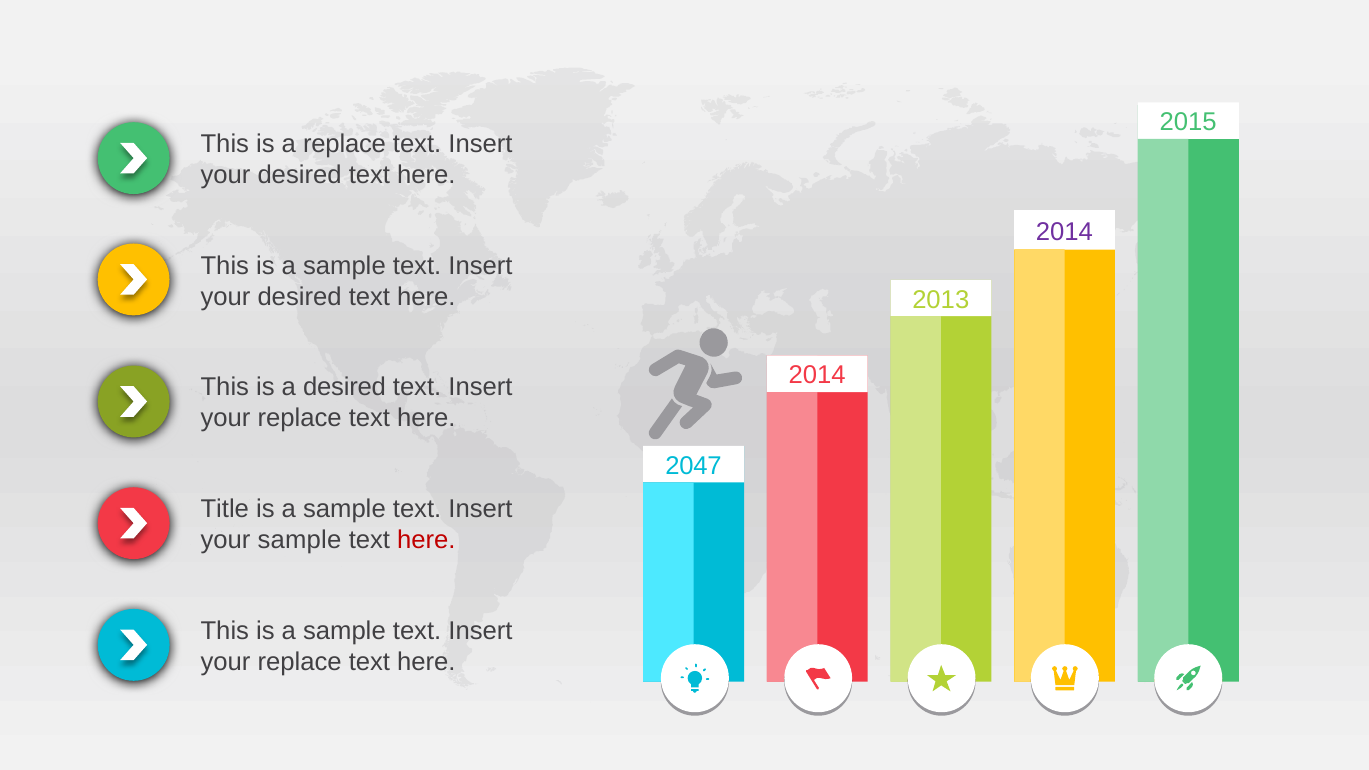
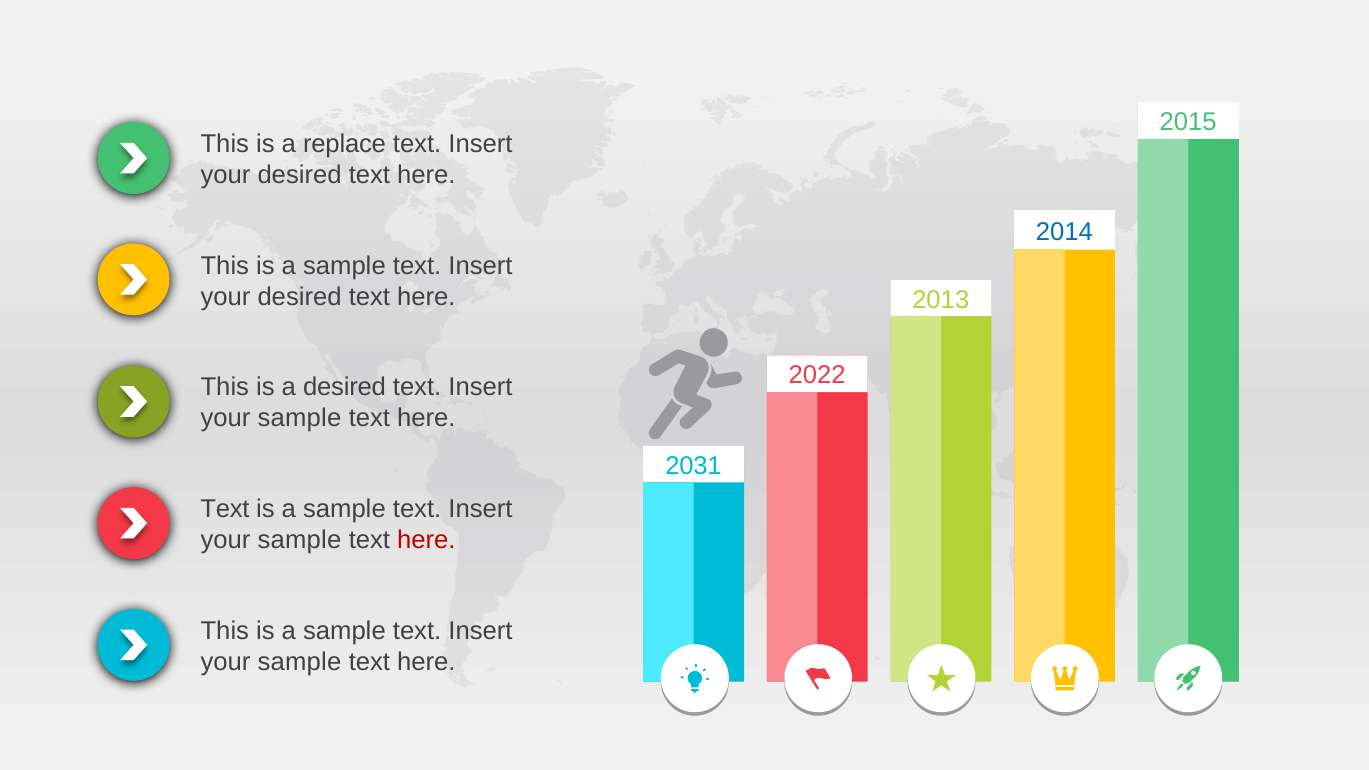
2014 colour: purple -> blue (1064, 232)
2014: 2014 -> 2022 (817, 375)
replace: replace -> sample (299, 418)
2047: 2047 -> 2031 (694, 466)
Title: Title -> Text (225, 509)
replace: replace -> sample (299, 662)
